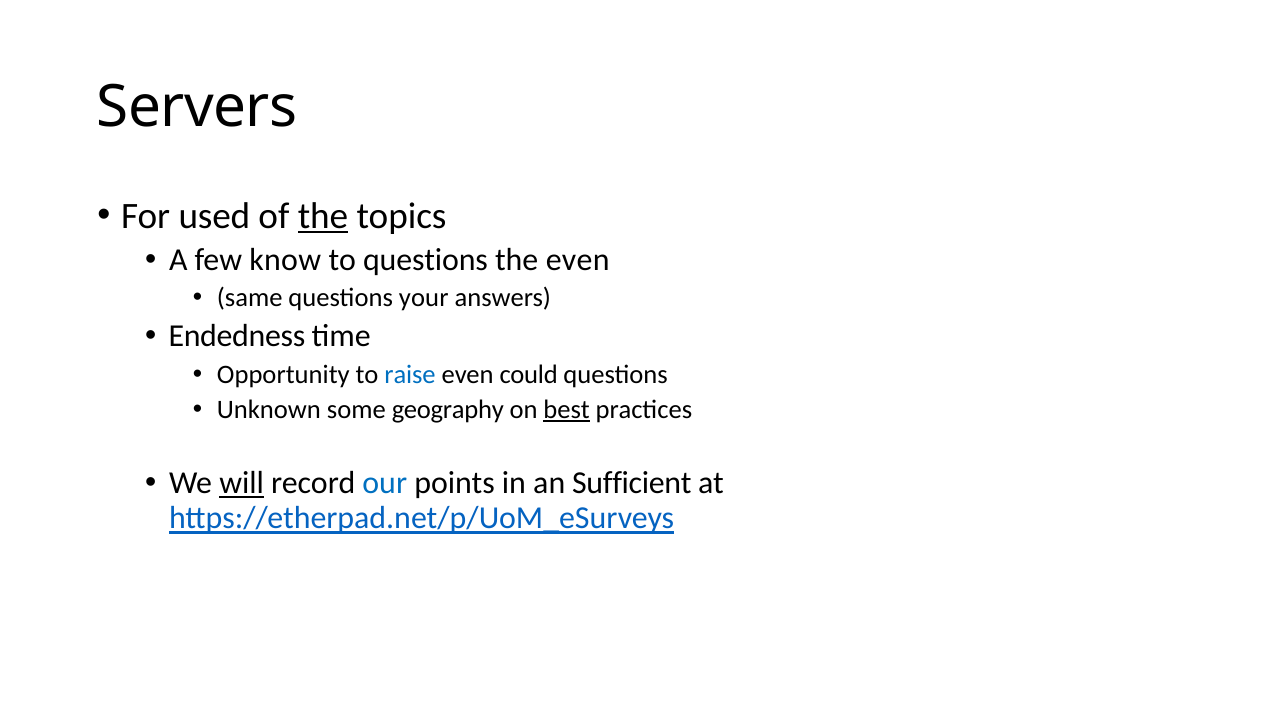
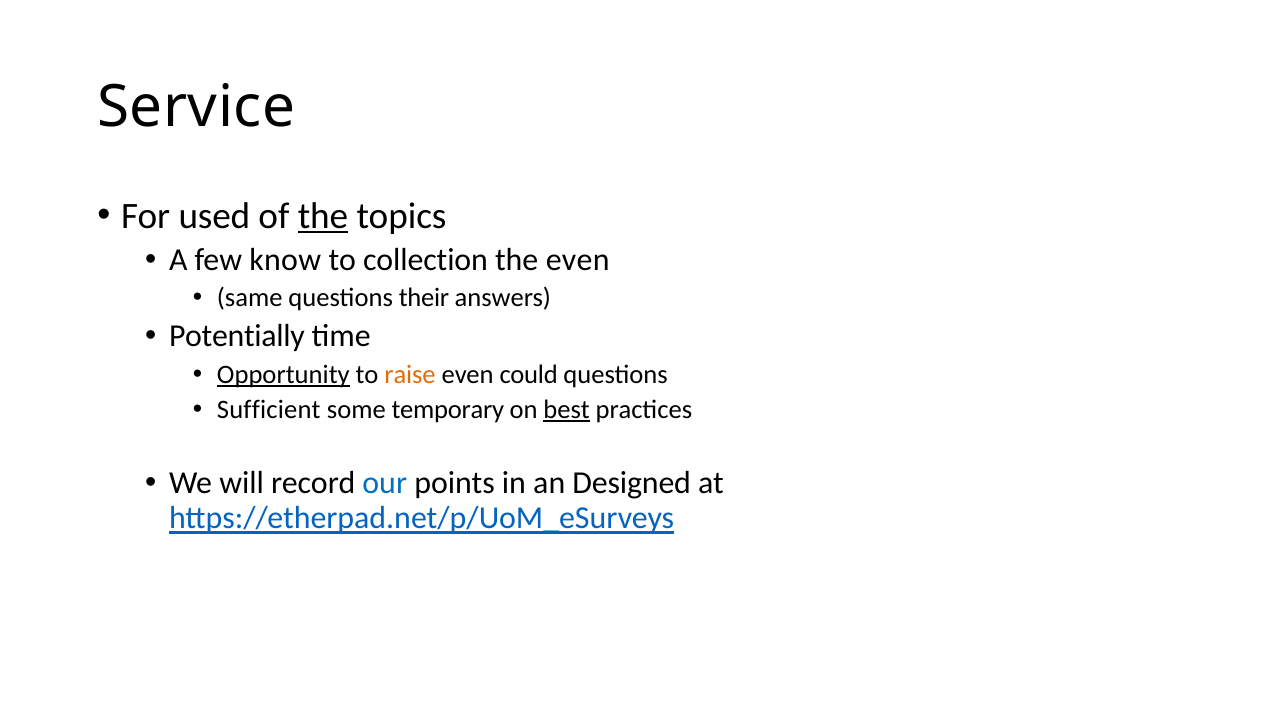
Servers: Servers -> Service (196, 107)
to questions: questions -> collection (426, 260)
your: your -> their (424, 298)
Endedness: Endedness -> Potentially (237, 336)
Opportunity underline: none -> present (283, 374)
raise colour: blue -> orange (410, 374)
Unknown: Unknown -> Sufficient (269, 410)
geography: geography -> temporary (448, 410)
will underline: present -> none (242, 483)
Sufficient: Sufficient -> Designed (632, 483)
